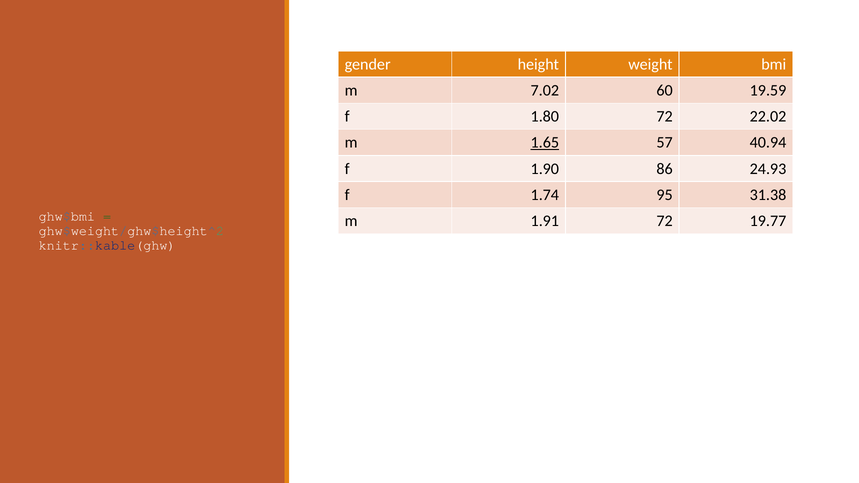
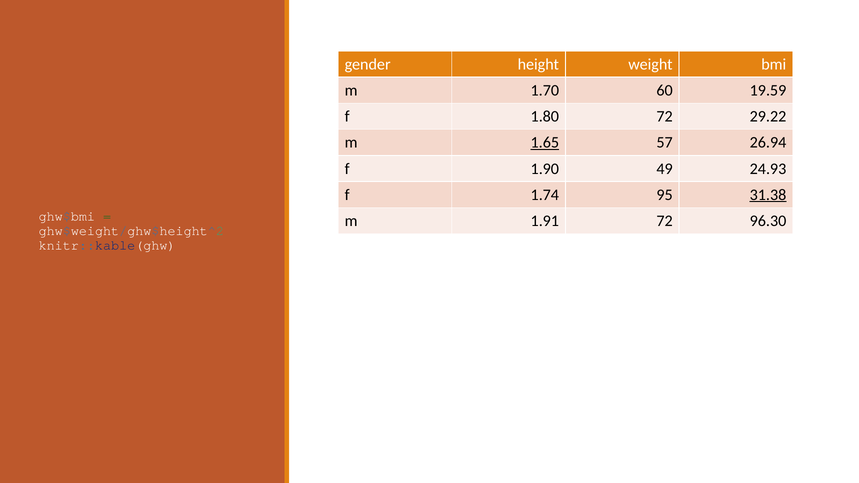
7.02: 7.02 -> 1.70 (545, 90)
22.02: 22.02 -> 29.22 (768, 117)
40.94: 40.94 -> 26.94 (768, 143)
86: 86 -> 49 (665, 169)
31.38 underline: none -> present (768, 195)
19.77: 19.77 -> 96.30 (768, 221)
